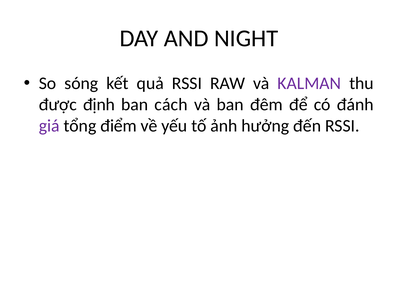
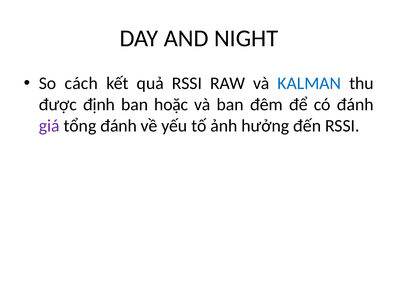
sóng: sóng -> cách (81, 83)
KALMAN colour: purple -> blue (309, 83)
cách: cách -> hoặc (171, 105)
tổng điểm: điểm -> đánh (119, 126)
